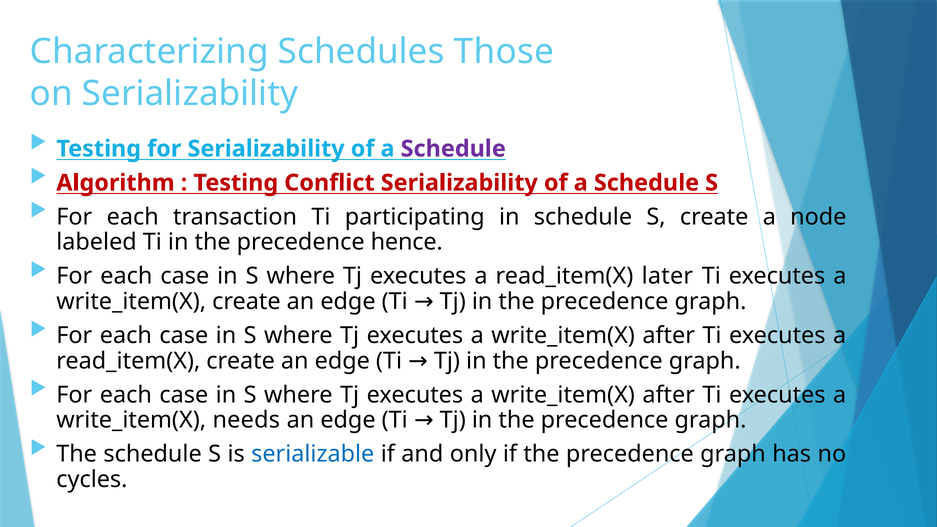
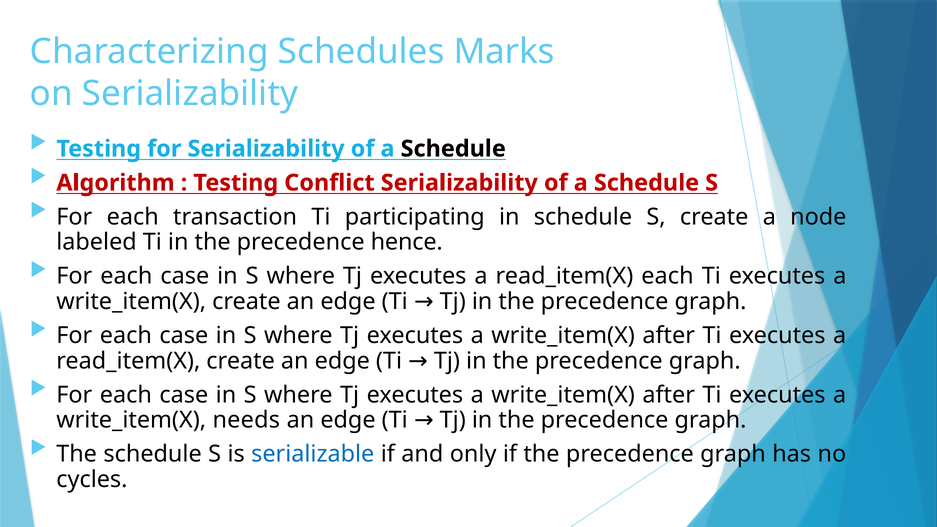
Those: Those -> Marks (504, 52)
Schedule colour: purple -> black (453, 149)
read_item(X later: later -> each (667, 276)
